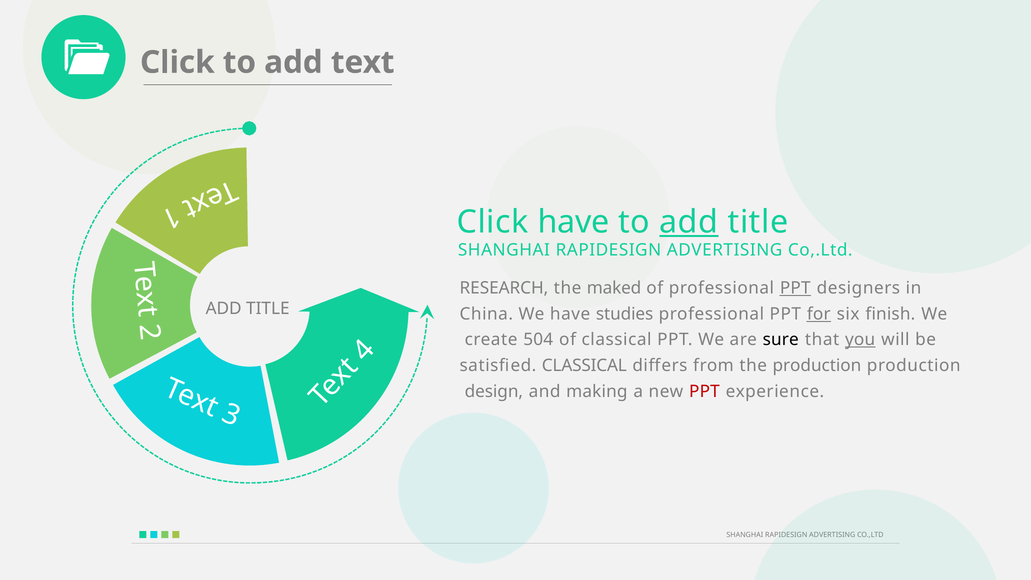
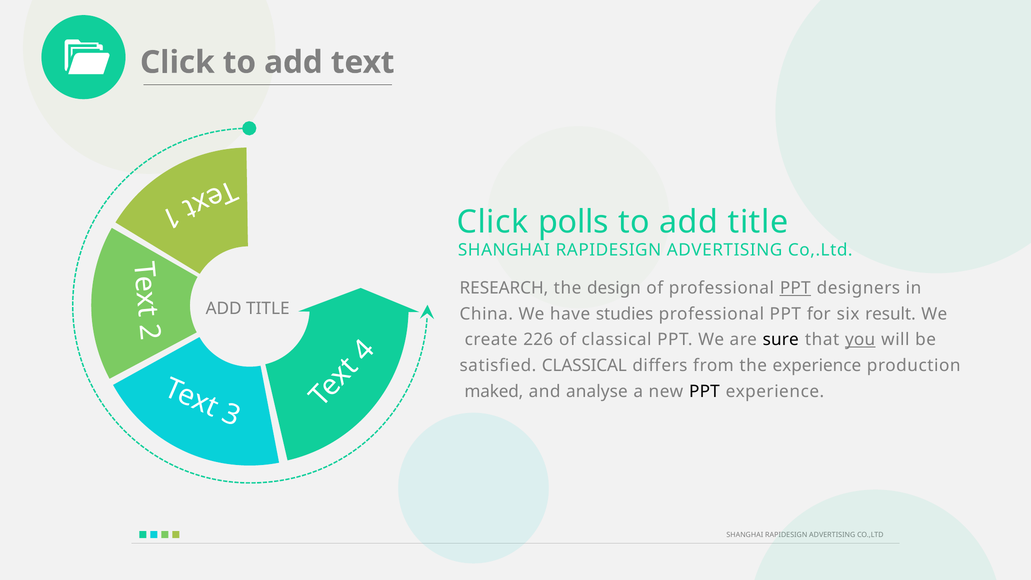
Click have: have -> polls (574, 222)
add underline: present -> none (689, 222)
maked: maked -> design (614, 288)
for underline: present -> none (819, 314)
finish: finish -> result (890, 314)
504: 504 -> 226 (538, 340)
the production: production -> experience (817, 366)
design: design -> maked (494, 391)
making: making -> analyse (597, 391)
PPT colour: red -> black (704, 391)
